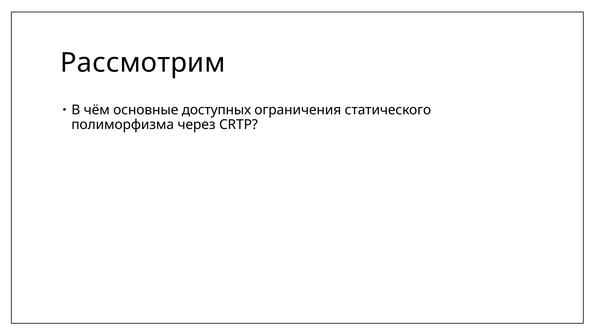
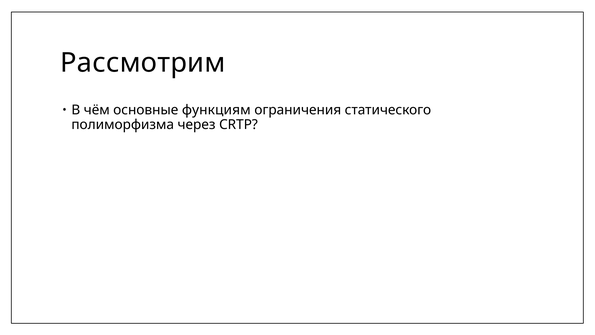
доступных: доступных -> функциям (216, 110)
